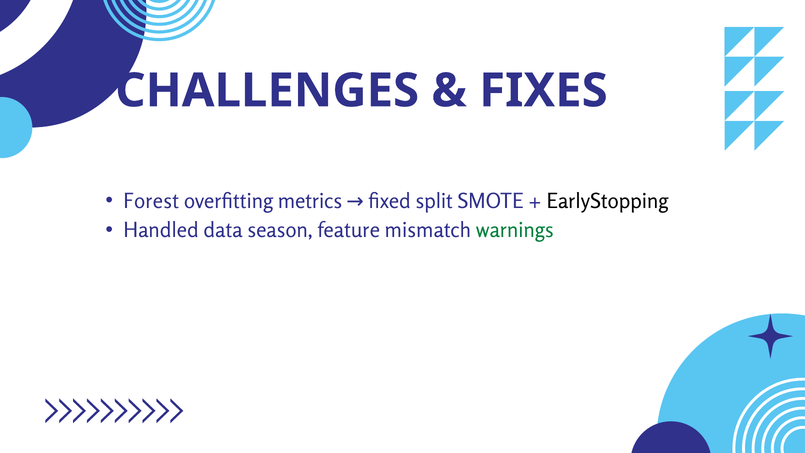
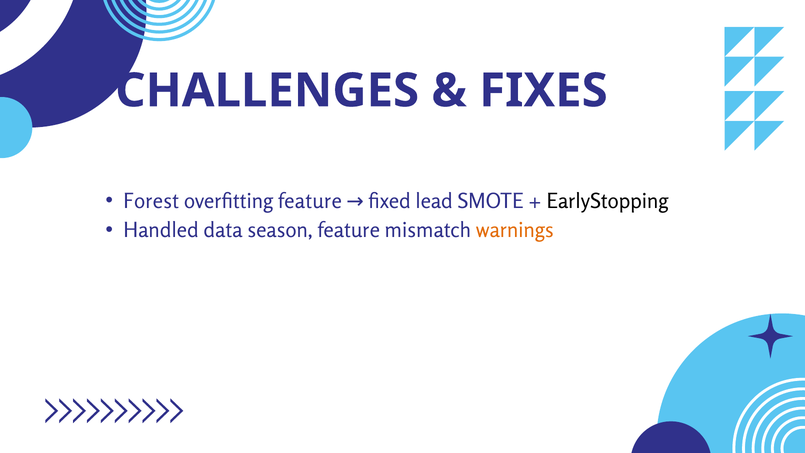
overfitting metrics: metrics -> feature (310, 201)
split: split -> lead (434, 201)
warnings colour: green -> orange (515, 230)
